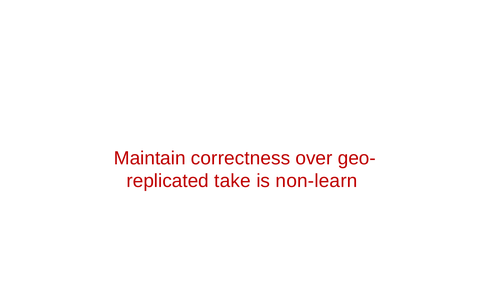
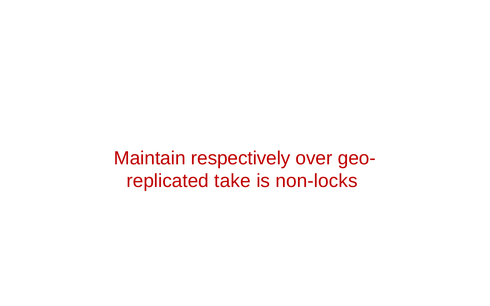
correctness: correctness -> respectively (241, 158)
non-learn: non-learn -> non-locks (317, 181)
